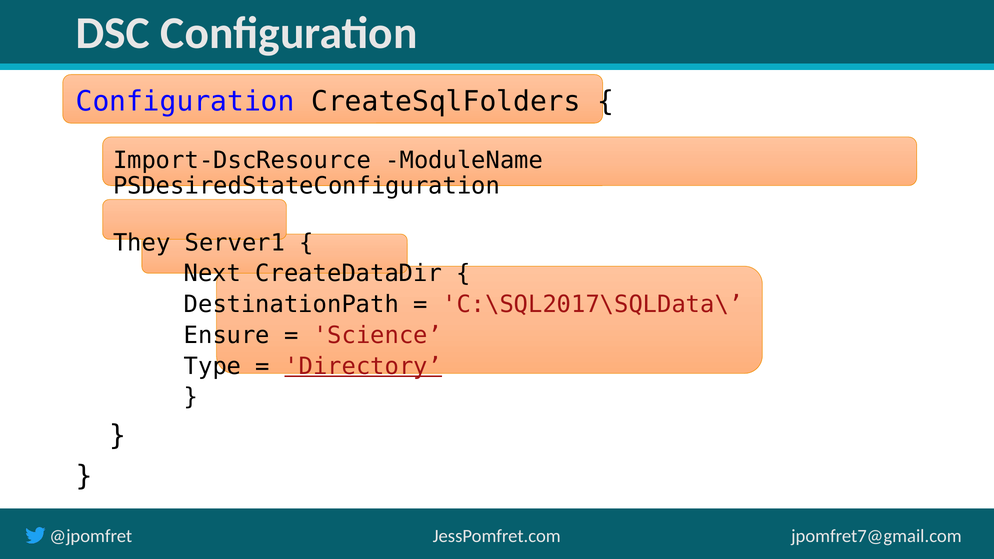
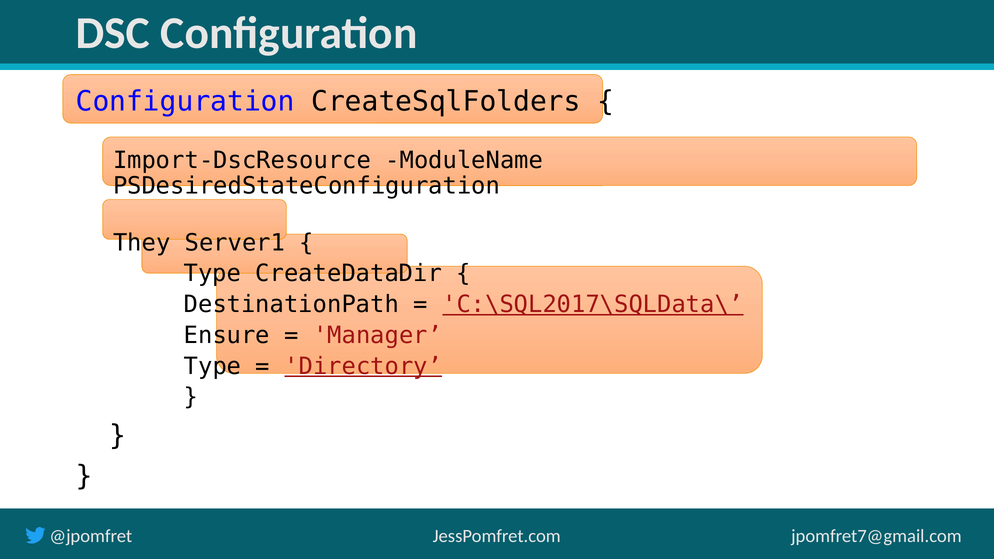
Next: Next -> Type (212, 274)
C:\SQL2017\SQLData\ underline: none -> present (593, 305)
Science: Science -> Manager (378, 335)
